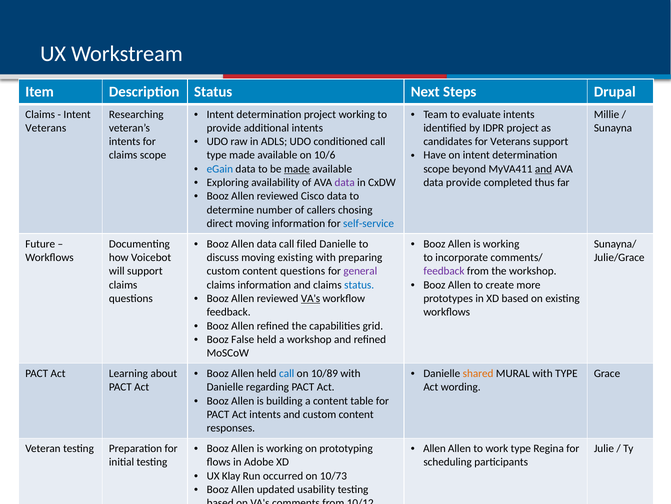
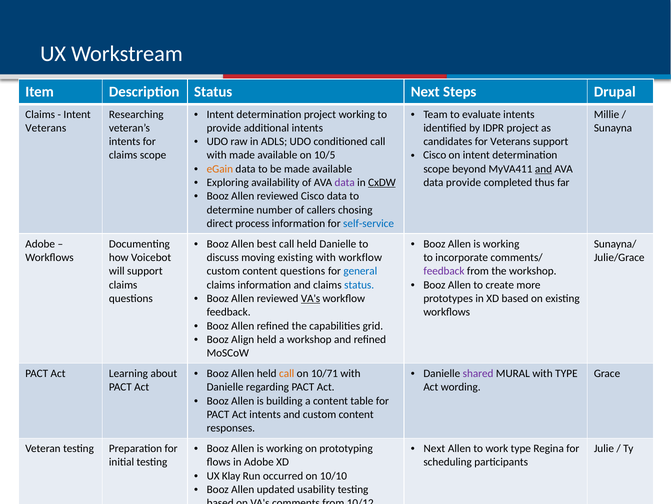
Have: Have -> Cisco (435, 155)
type: type -> with (217, 155)
10/6: 10/6 -> 10/5 (325, 155)
eGain colour: blue -> orange (220, 169)
made underline: present -> none (297, 169)
CxDW underline: none -> present (382, 182)
direct moving: moving -> process (252, 223)
Allen data: data -> best (267, 244)
call filed: filed -> held (307, 244)
Future: Future -> Adobe (40, 244)
with preparing: preparing -> workflow (360, 257)
general colour: purple -> blue (360, 271)
False: False -> Align (243, 339)
call colour: blue -> orange (287, 373)
10/89: 10/89 -> 10/71 (324, 373)
shared colour: orange -> purple (478, 373)
Allen: Allen -> Next (434, 448)
10/73: 10/73 -> 10/10 (333, 475)
